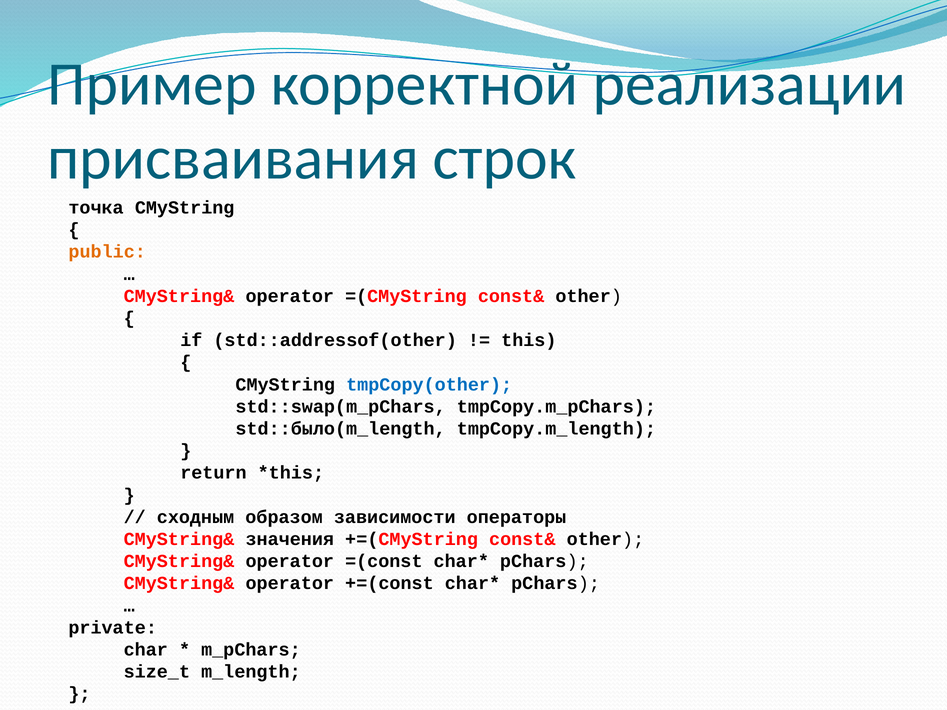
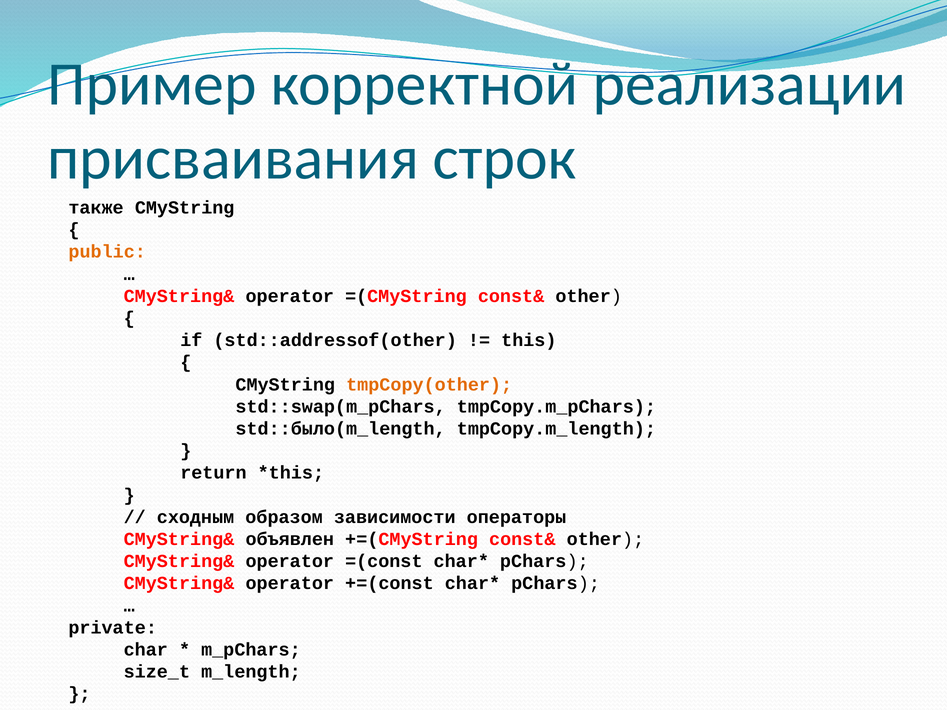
точка: точка -> также (96, 208)
tmpCopy(other colour: blue -> orange (429, 385)
значения: значения -> объявлен (290, 539)
